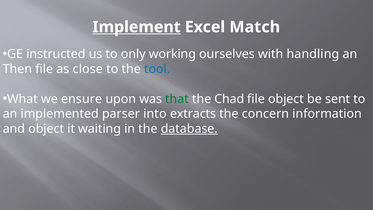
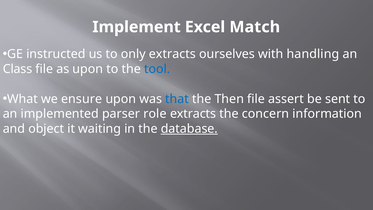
Implement underline: present -> none (137, 27)
only working: working -> extracts (172, 54)
Then: Then -> Class (18, 69)
as close: close -> upon (88, 69)
that colour: green -> blue (177, 99)
Chad: Chad -> Then (229, 99)
file object: object -> assert (286, 99)
into: into -> role (155, 114)
